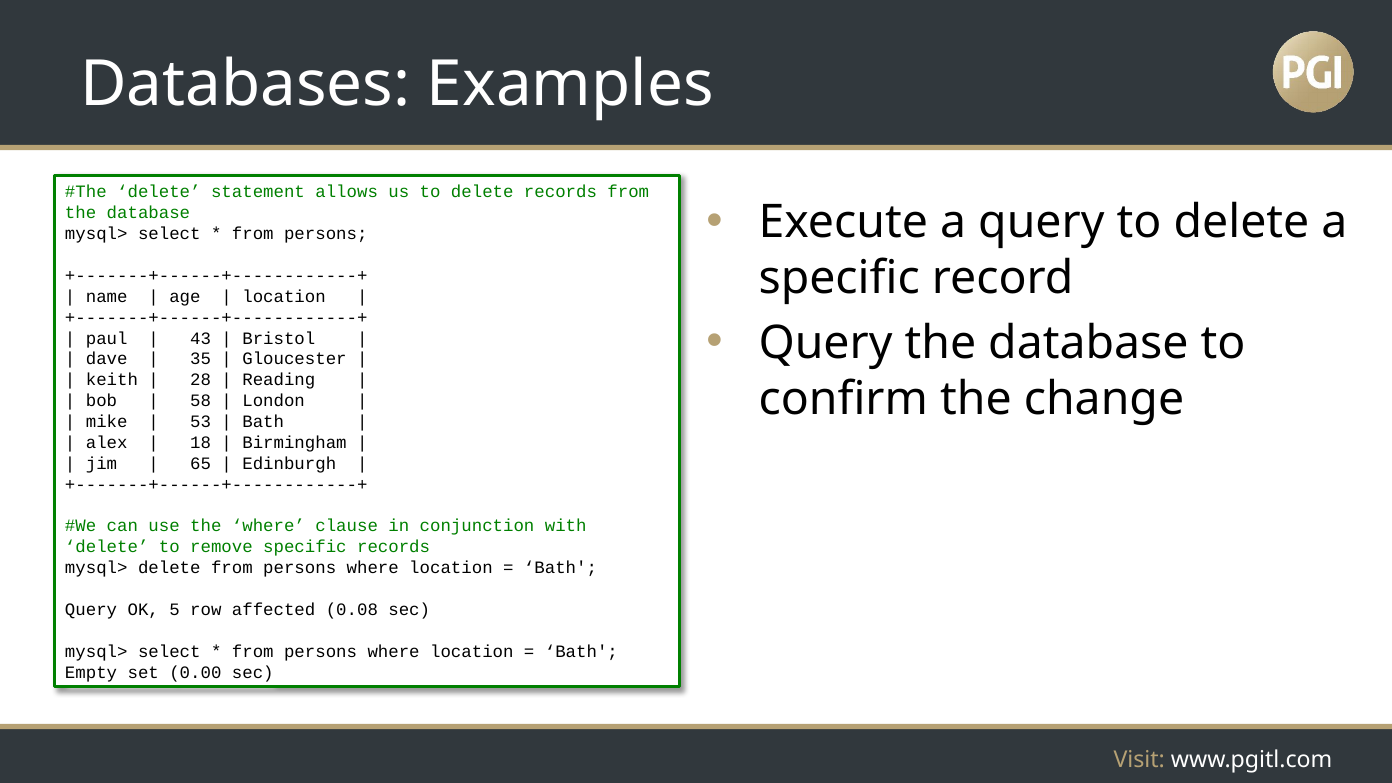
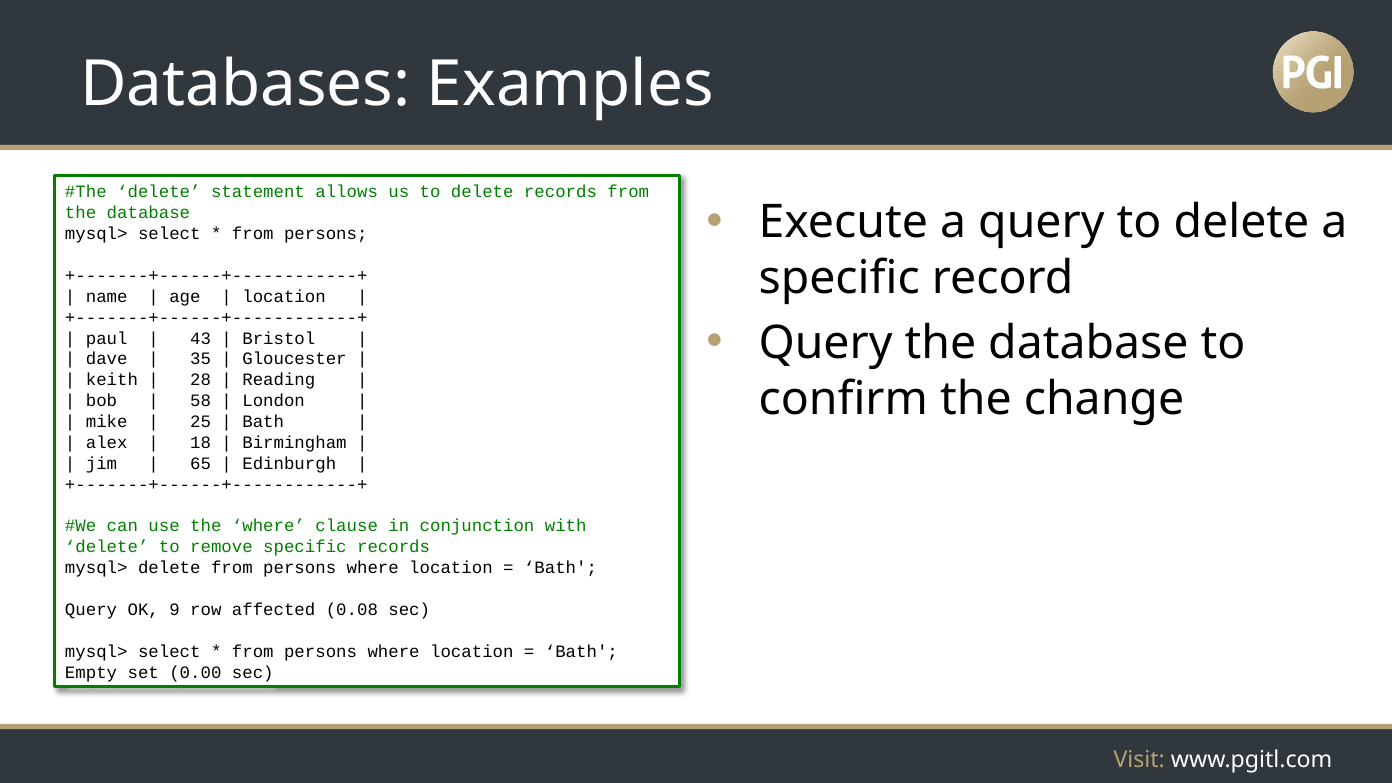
53: 53 -> 25 (201, 422)
5: 5 -> 9 (175, 610)
